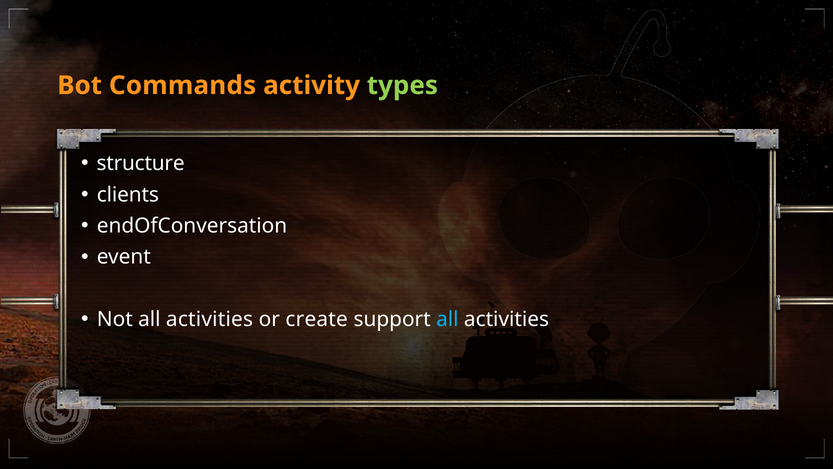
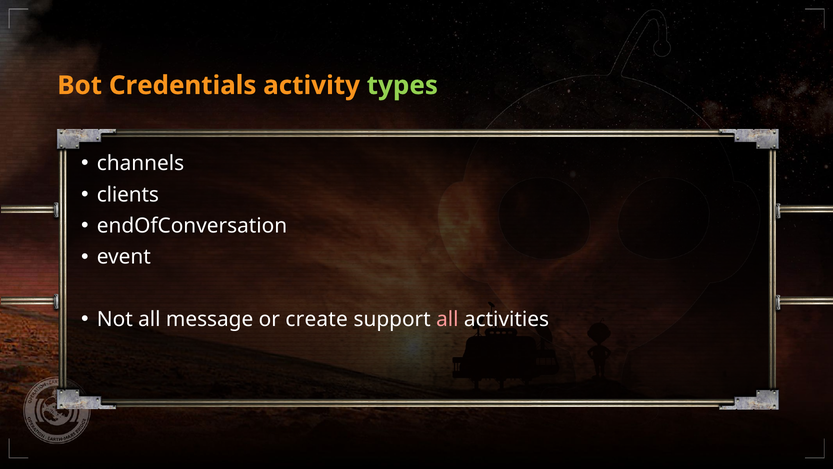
Commands: Commands -> Credentials (183, 85)
structure: structure -> channels (141, 163)
Not all activities: activities -> message (210, 319)
all colour: light blue -> pink (447, 319)
